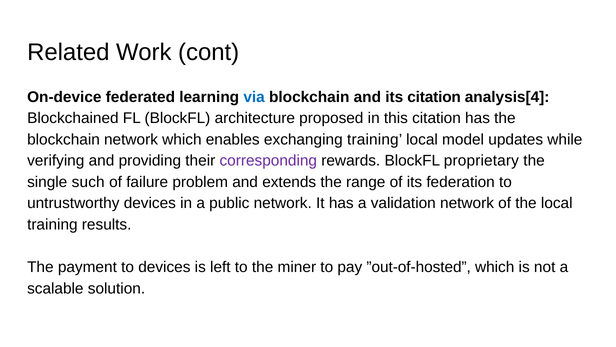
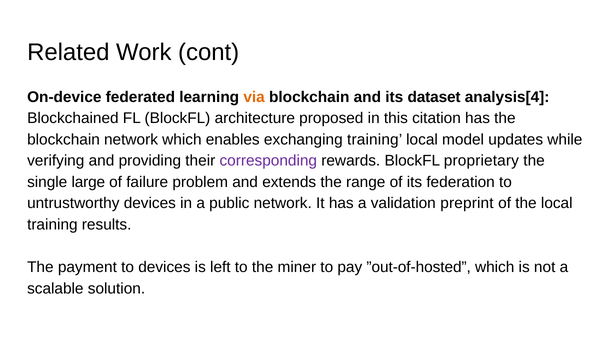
via colour: blue -> orange (254, 97)
its citation: citation -> dataset (434, 97)
such: such -> large (88, 182)
validation network: network -> preprint (467, 203)
